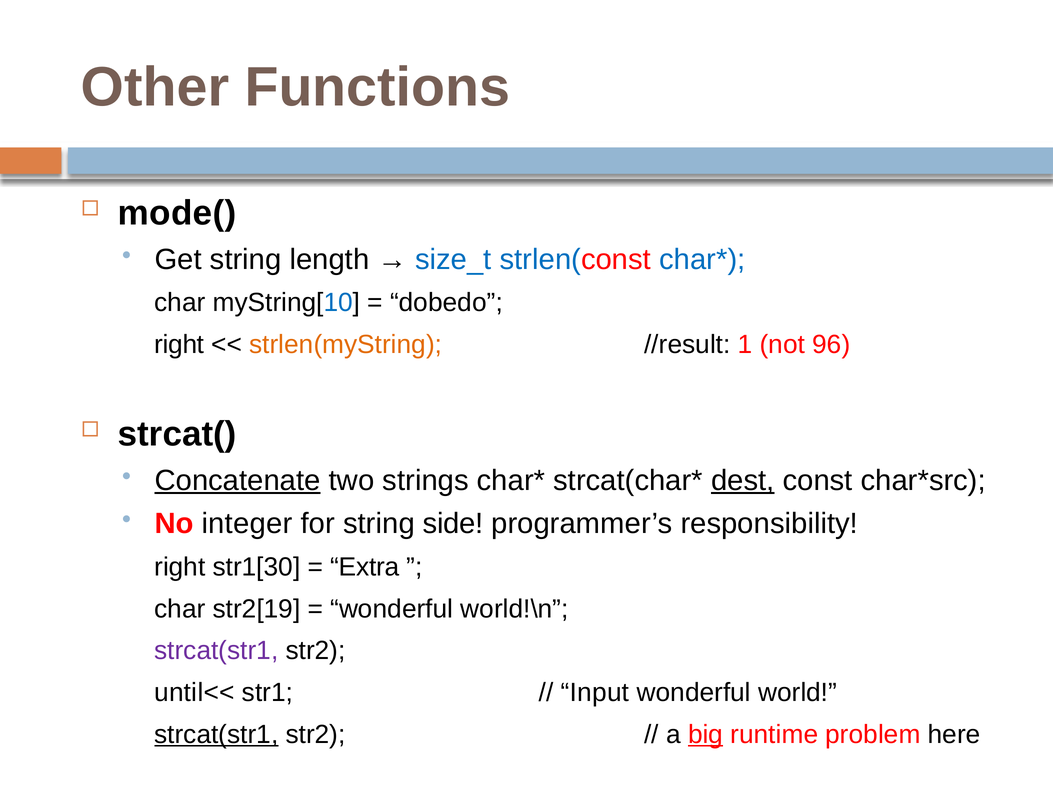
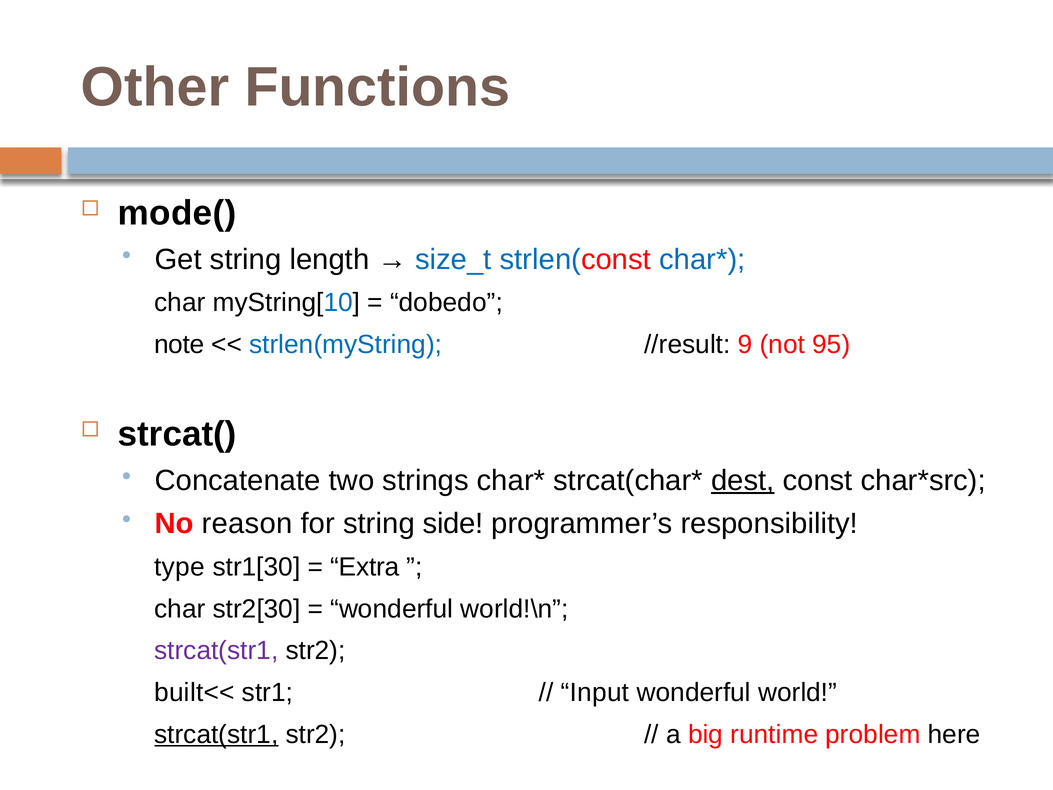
right: right -> note (179, 344)
strlen(myString colour: orange -> blue (346, 344)
1: 1 -> 9 (745, 344)
96: 96 -> 95 (831, 344)
Concatenate underline: present -> none (238, 480)
integer: integer -> reason (247, 524)
right: right -> type (180, 567)
str2[19: str2[19 -> str2[30 (257, 609)
until<<: until<< -> built<< (194, 692)
big underline: present -> none (706, 734)
